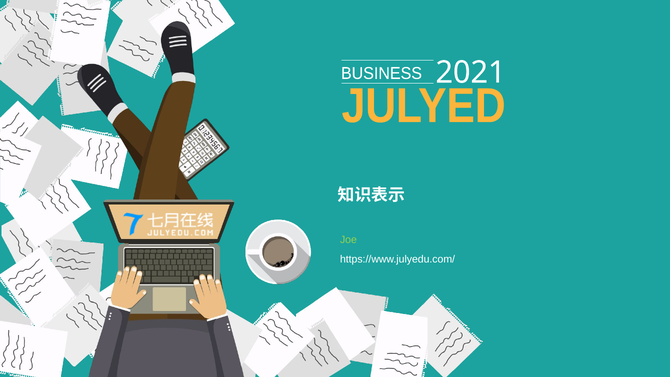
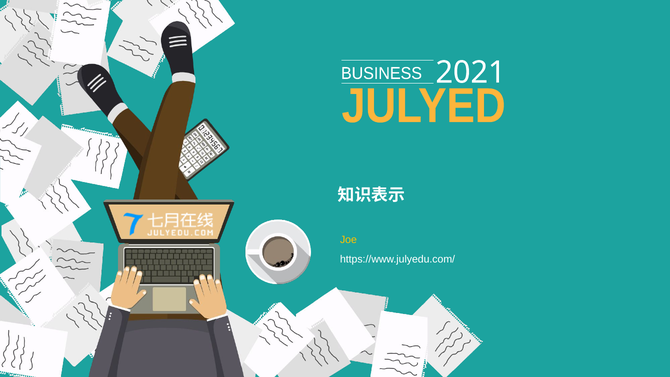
Joe colour: light green -> yellow (348, 240)
